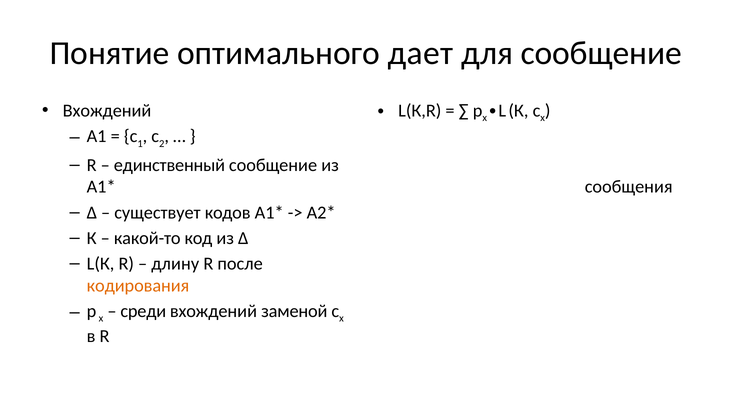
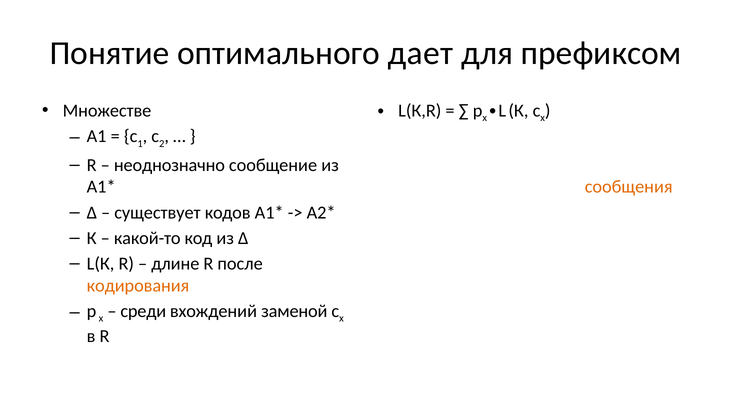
для сообщение: сообщение -> префиксом (601, 53)
Вхождений: Вхождений -> Множестве (107, 111)
единственный: единственный -> неоднозначно (169, 165)
сообщения colour: black -> orange (629, 187)
длину: длину -> длине (175, 264)
